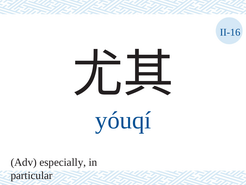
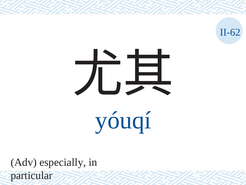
II-16: II-16 -> II-62 (230, 32)
